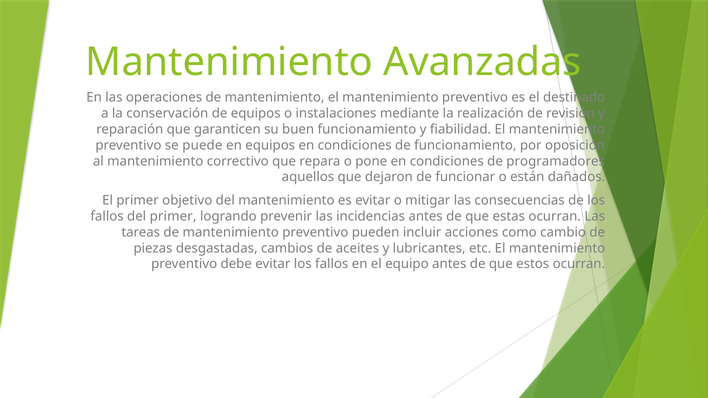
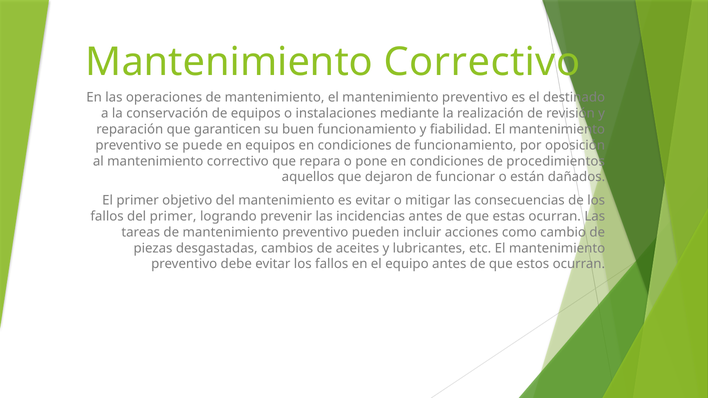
Avanzadas: Avanzadas -> Correctivo (482, 62)
programadores: programadores -> procedimientos (556, 161)
